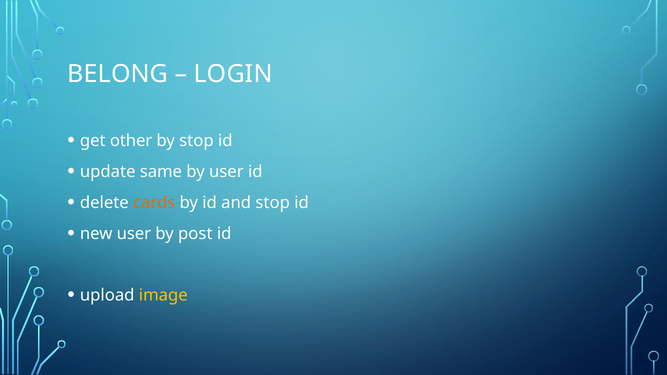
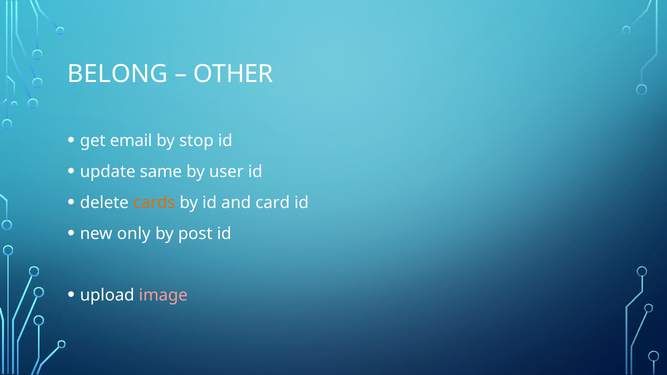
LOGIN: LOGIN -> OTHER (233, 74)
other: other -> email (131, 141)
and stop: stop -> card (273, 203)
new user: user -> only (134, 234)
image colour: yellow -> pink (163, 296)
